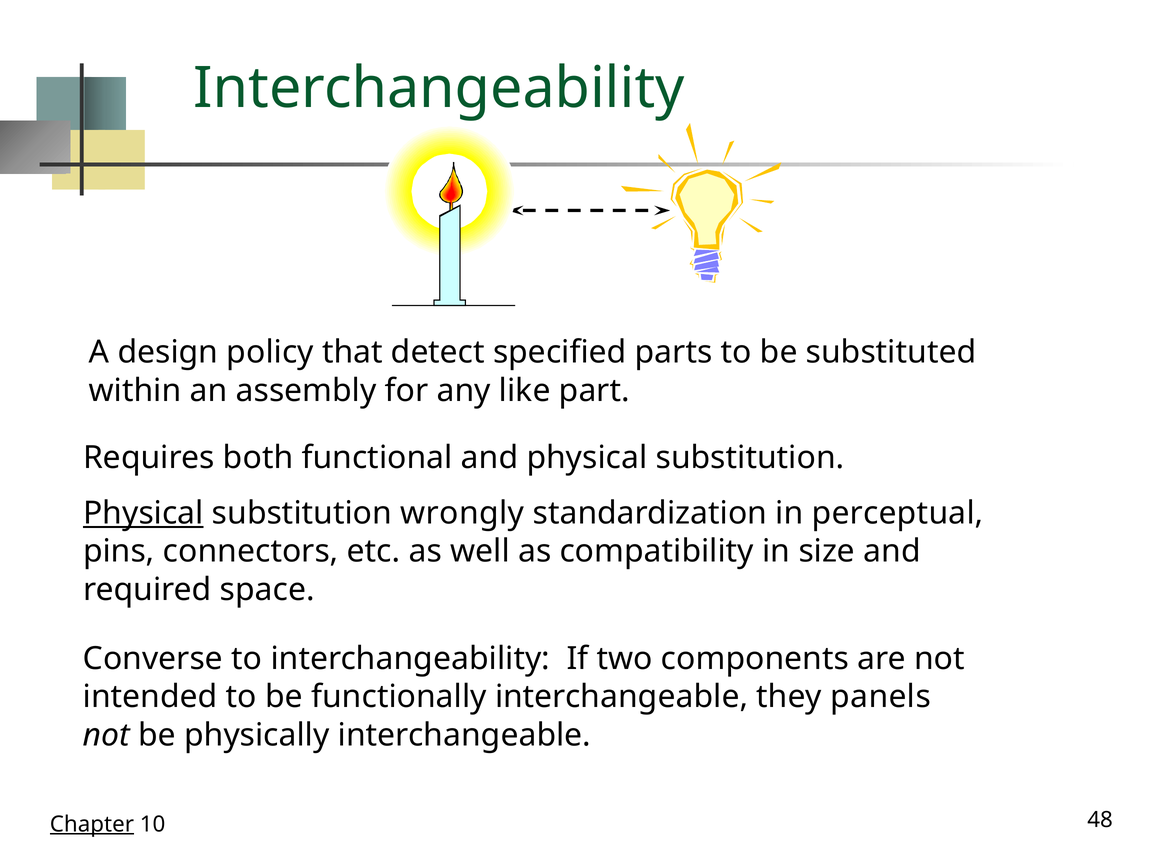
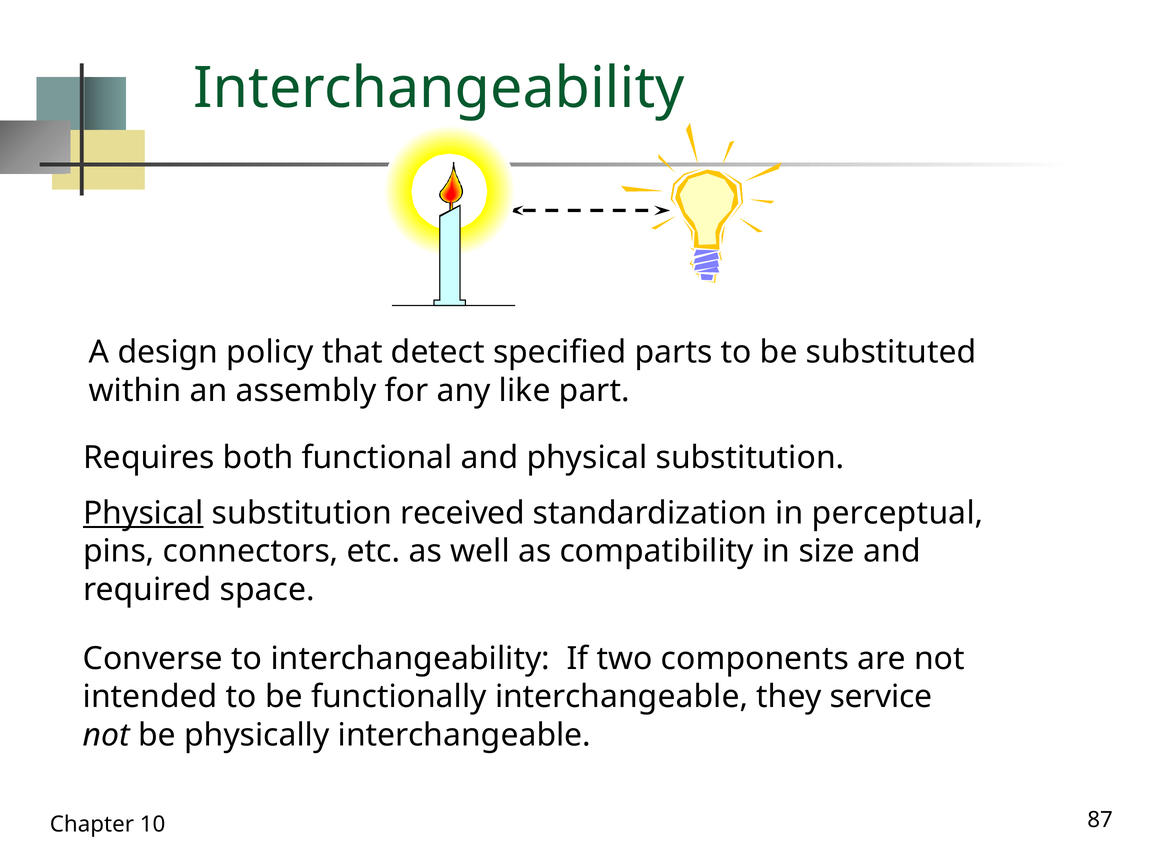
wrongly: wrongly -> received (463, 514)
panels: panels -> service (881, 697)
Chapter underline: present -> none (92, 825)
48: 48 -> 87 (1100, 821)
